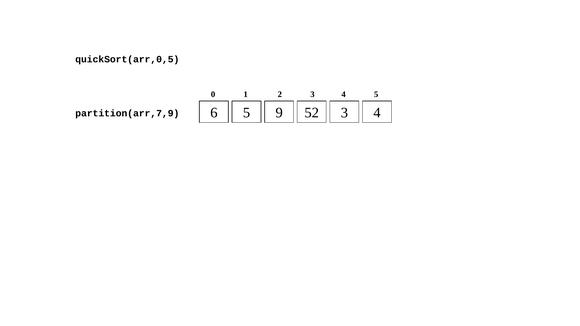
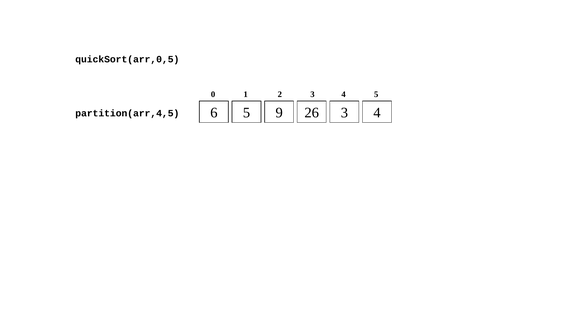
52: 52 -> 26 (312, 113)
partition(arr,7,9: partition(arr,7,9 -> partition(arr,4,5 (127, 113)
